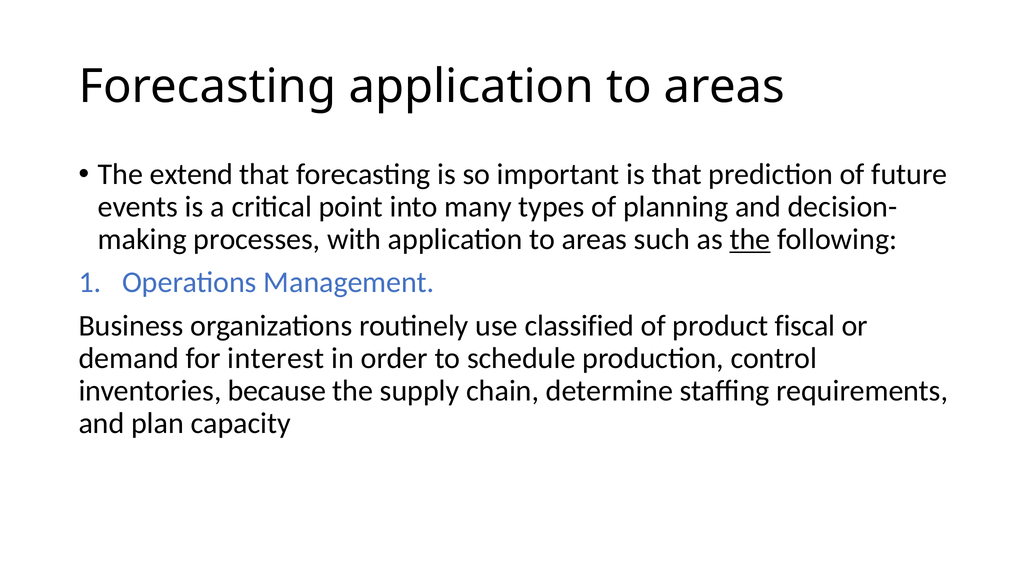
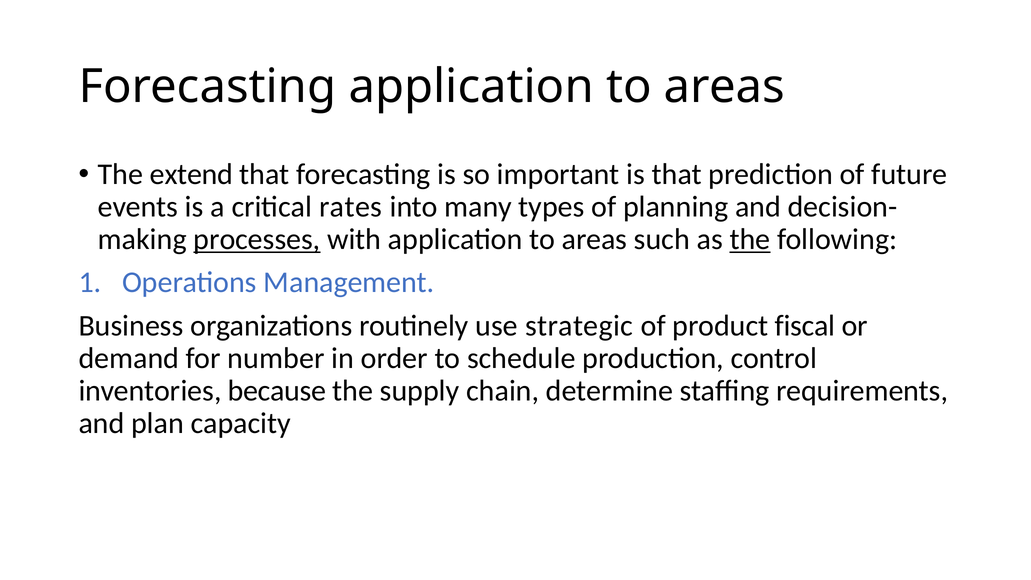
point: point -> rates (351, 207)
processes underline: none -> present (257, 239)
classified: classified -> strategic (579, 326)
interest: interest -> number (276, 358)
